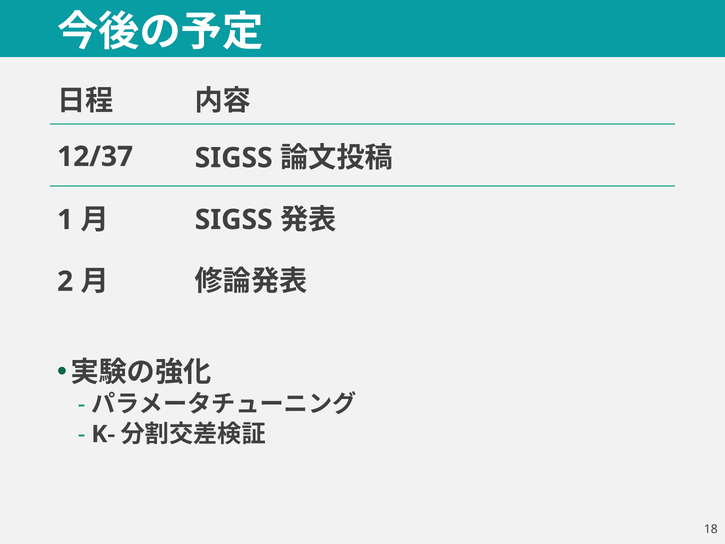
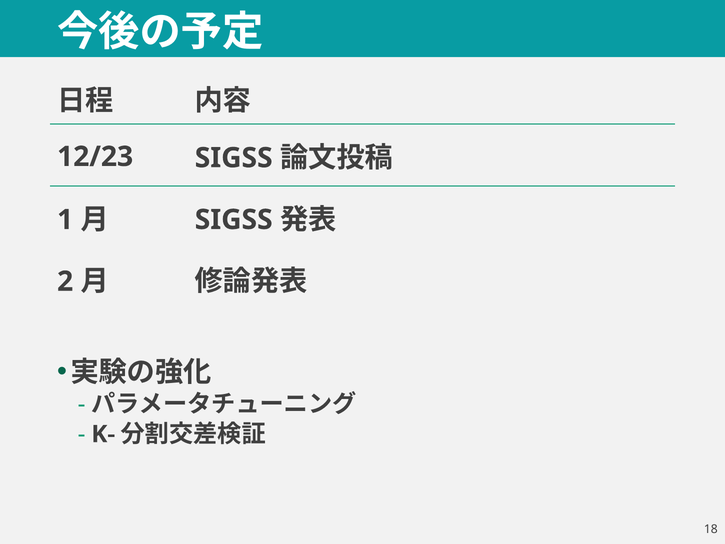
12/37: 12/37 -> 12/23 (95, 157)
